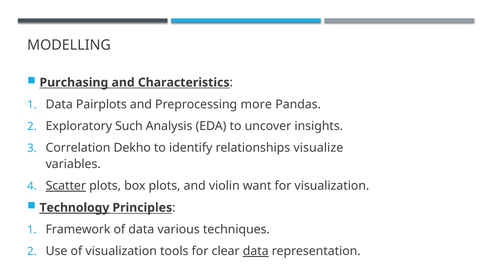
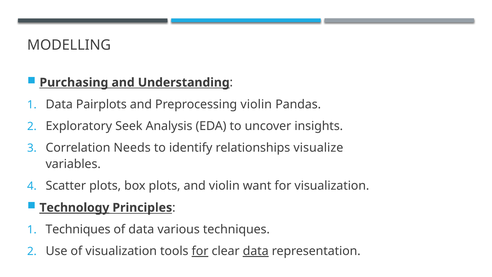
Characteristics: Characteristics -> Understanding (184, 82)
Preprocessing more: more -> violin (256, 104)
Such: Such -> Seek (129, 126)
Dekho: Dekho -> Needs (132, 148)
Scatter underline: present -> none (66, 186)
Framework: Framework -> Techniques (78, 229)
for underline: none -> present (200, 251)
